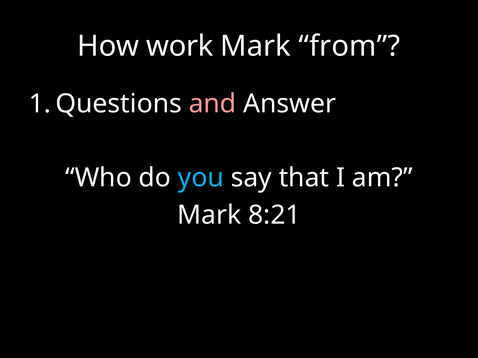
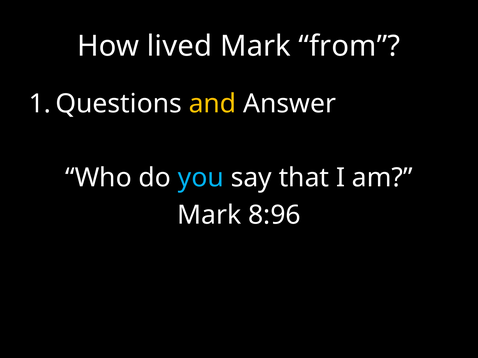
work: work -> lived (180, 46)
and colour: pink -> yellow (213, 104)
8:21: 8:21 -> 8:96 (274, 215)
